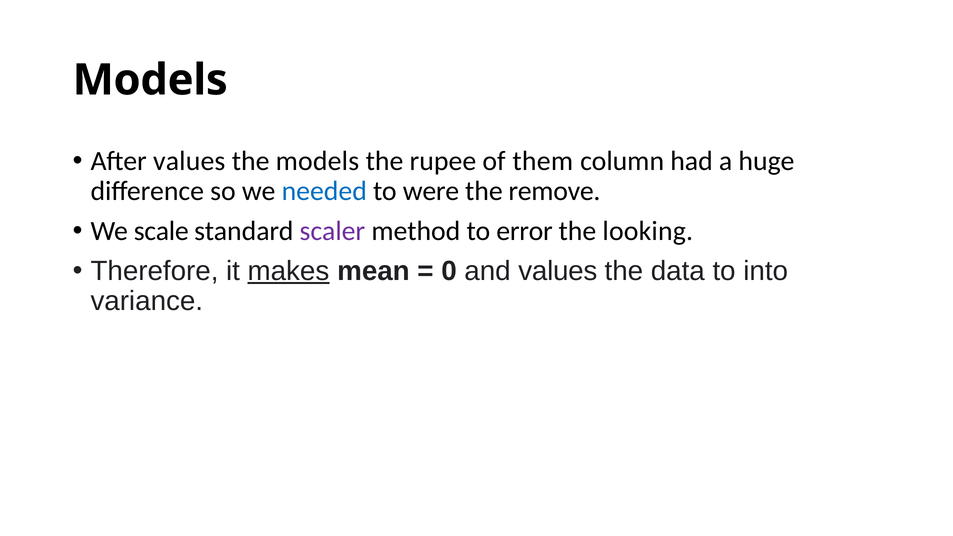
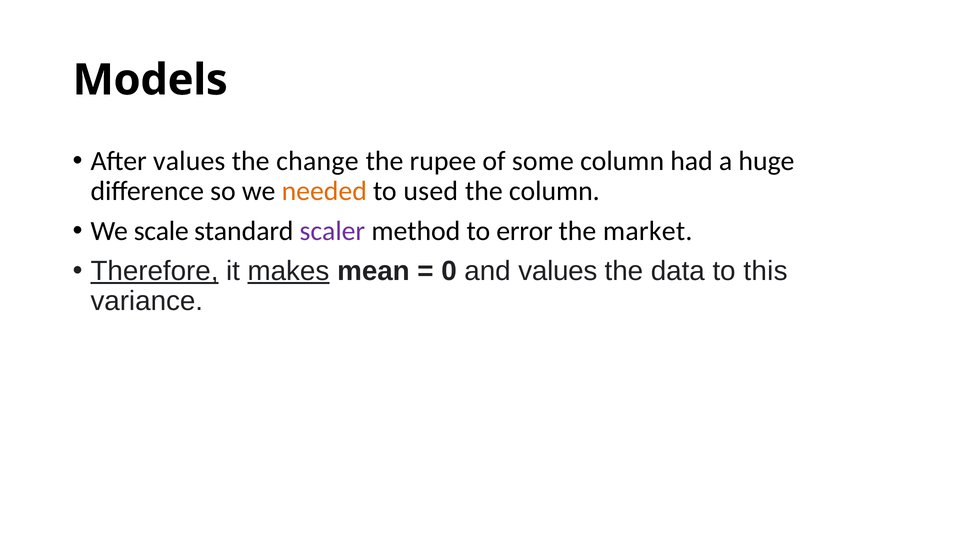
the models: models -> change (317, 161)
them: them -> some (543, 161)
needed colour: blue -> orange (324, 191)
were: were -> used (431, 191)
the remove: remove -> column (554, 191)
looking: looking -> market (648, 231)
Therefore underline: none -> present (154, 271)
into: into -> this (766, 271)
